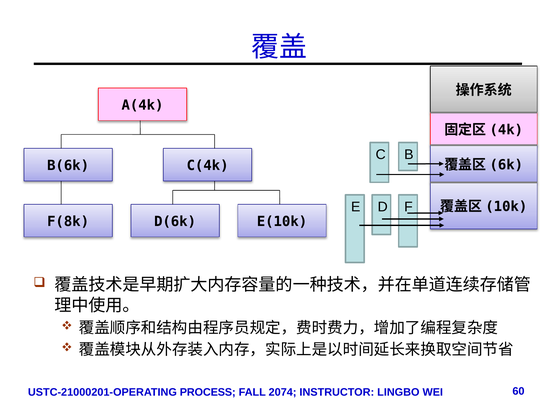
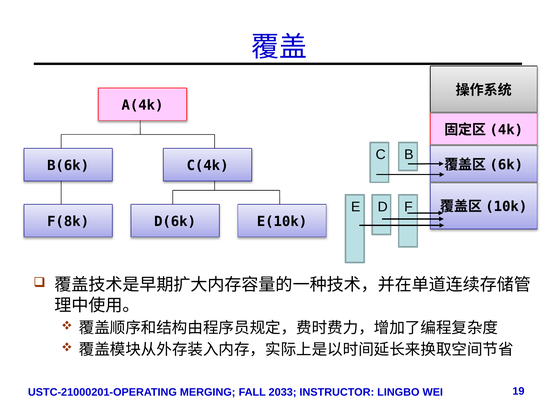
PROCESS: PROCESS -> MERGING (208, 392)
2074: 2074 -> 2033 (283, 392)
60: 60 -> 19 (518, 391)
